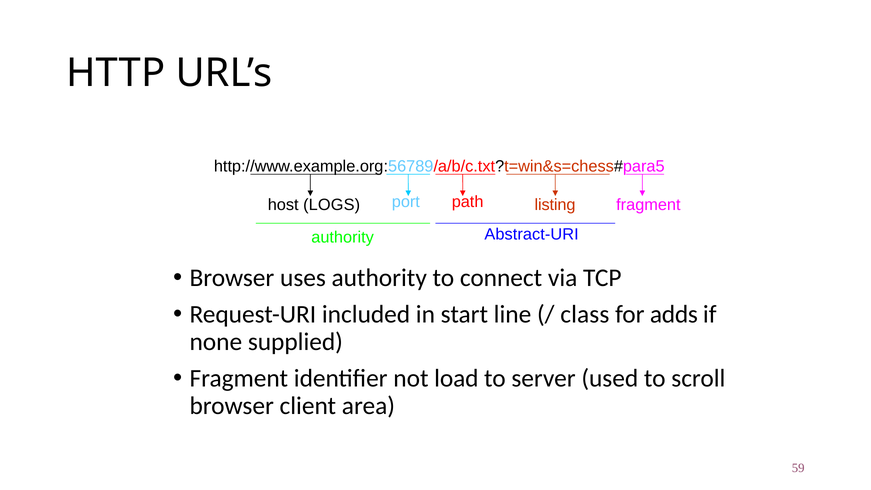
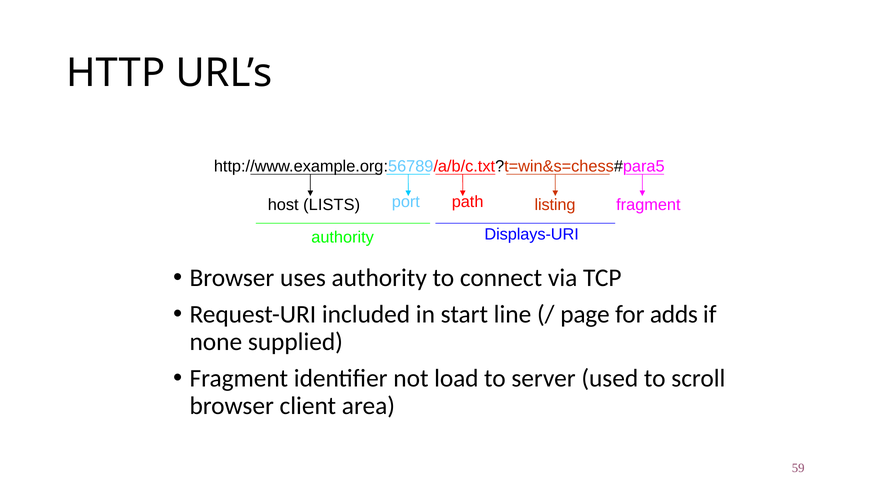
LOGS: LOGS -> LISTS (332, 205)
Abstract-URI: Abstract-URI -> Displays-URI (532, 234)
class: class -> page (585, 314)
